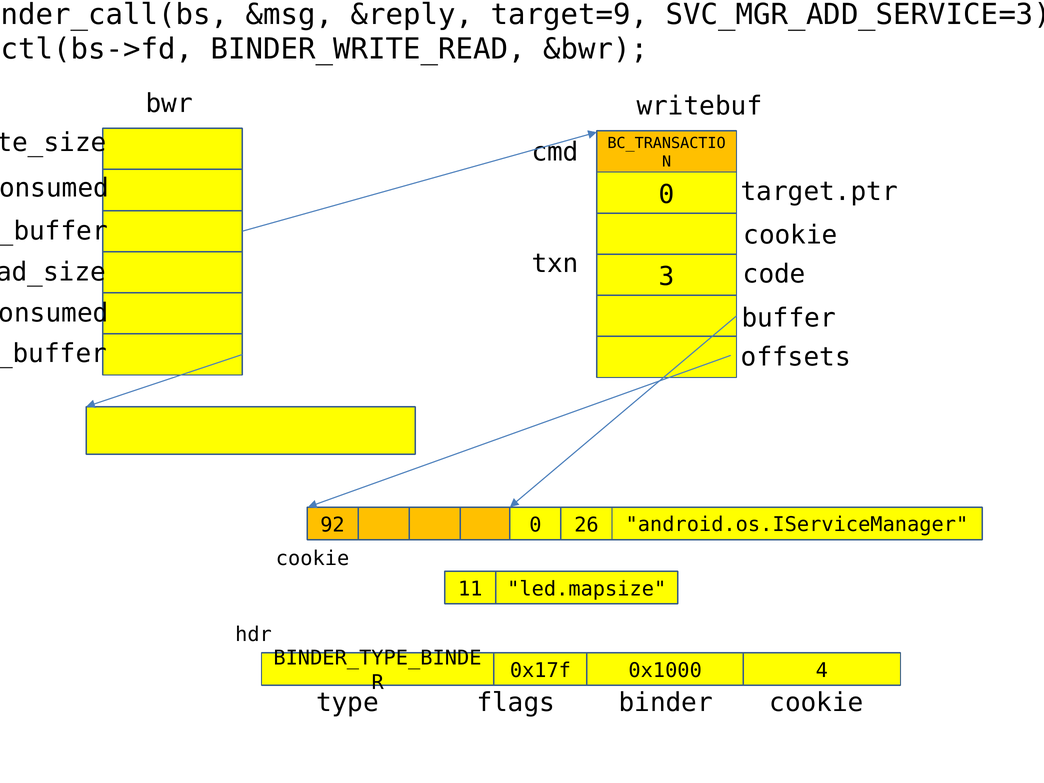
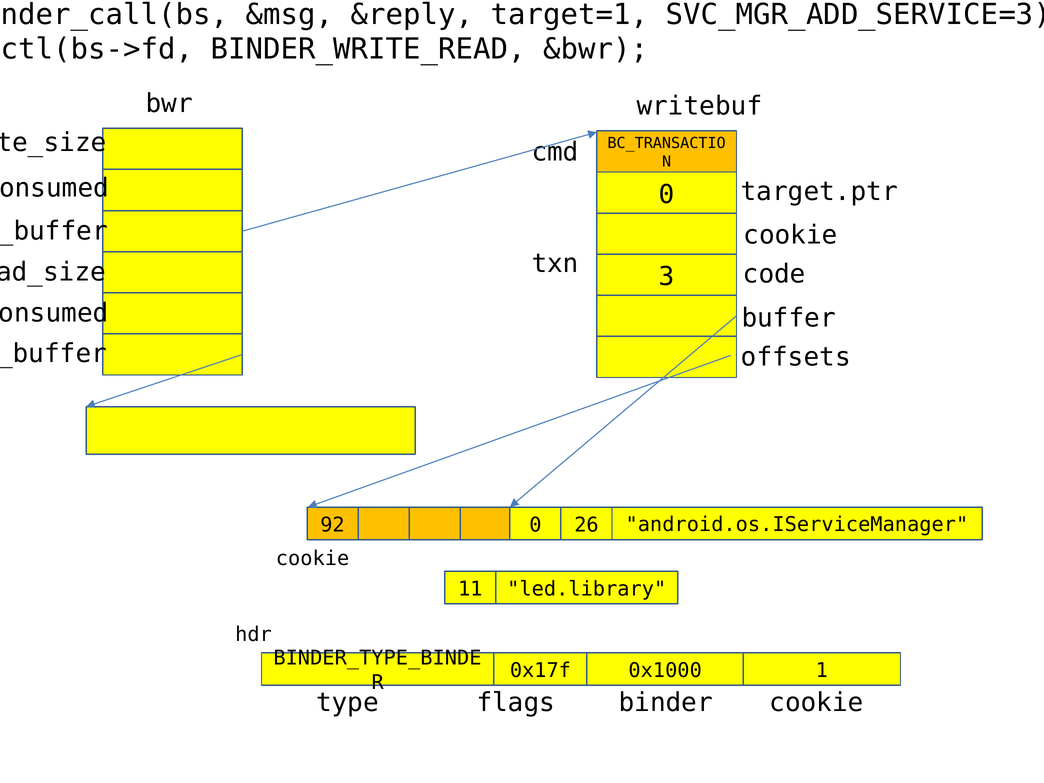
target=9: target=9 -> target=1 (570, 15)
led.mapsize: led.mapsize -> led.library (587, 589)
4: 4 -> 1 (822, 670)
